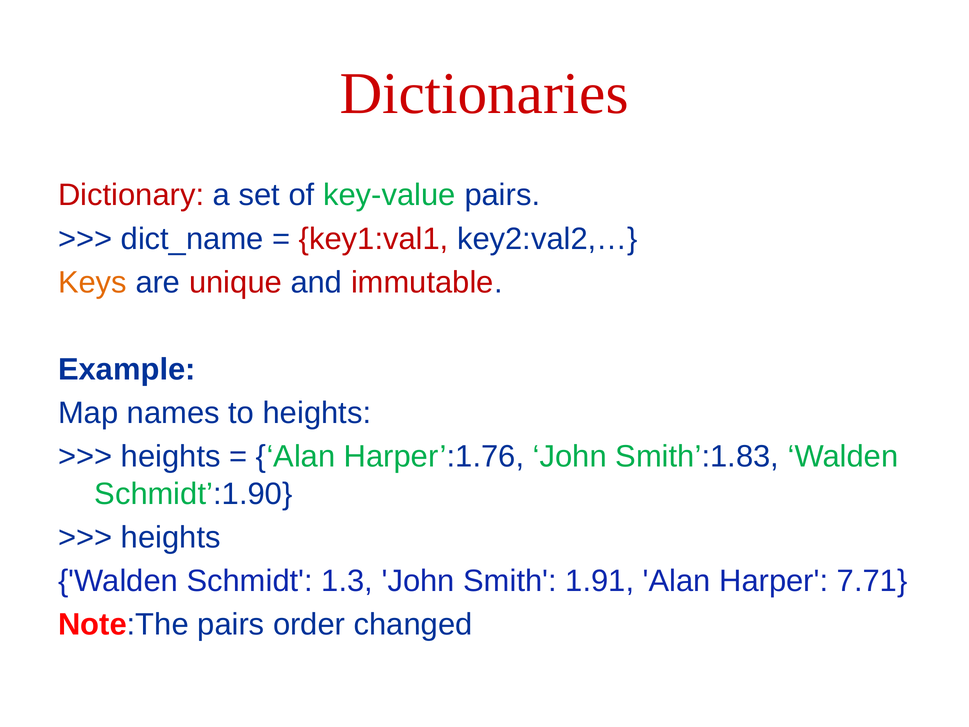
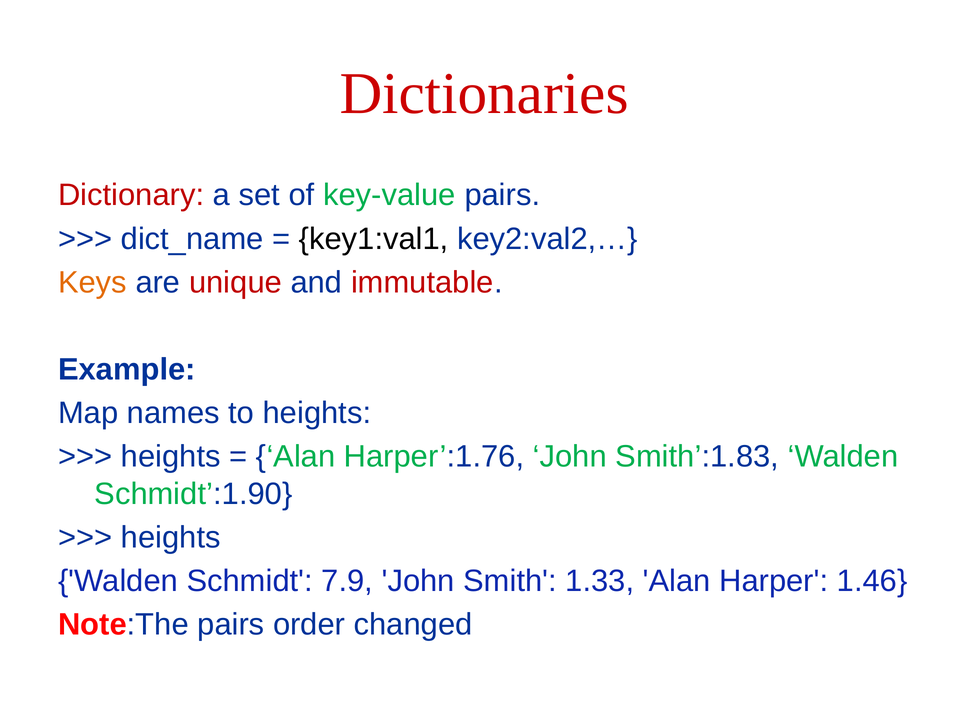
key1:val1 colour: red -> black (374, 239)
1.3: 1.3 -> 7.9 (347, 581)
1.91: 1.91 -> 1.33 (600, 581)
7.71: 7.71 -> 1.46 (872, 581)
